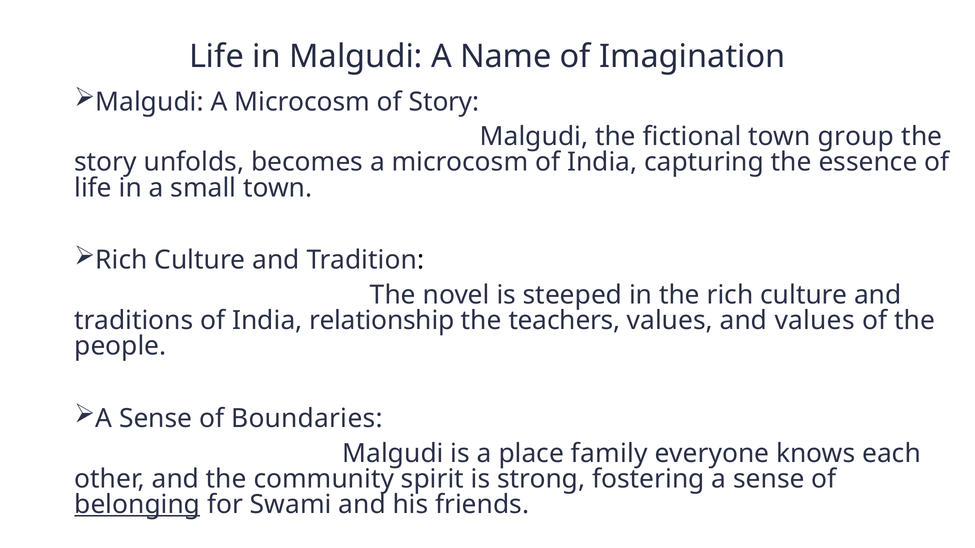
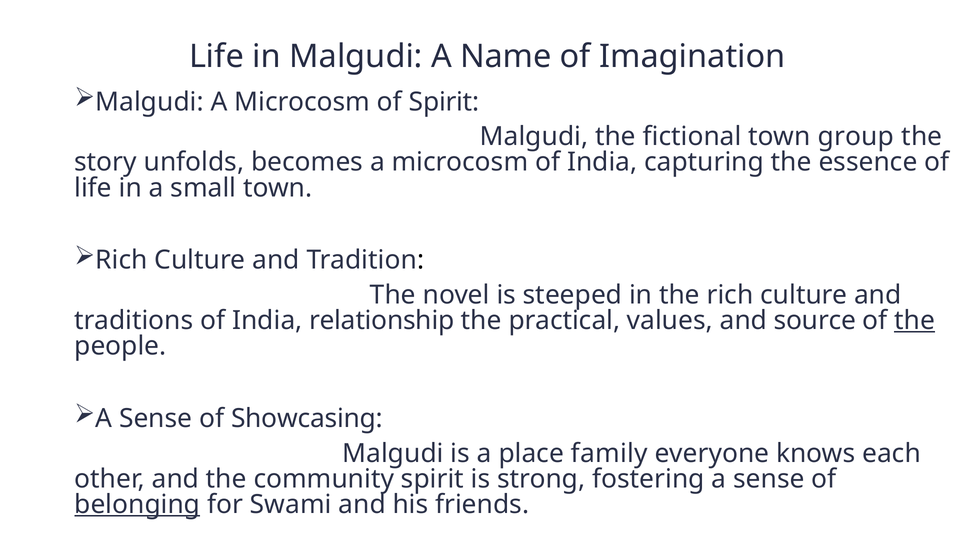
of Story: Story -> Spirit (444, 102)
teachers: teachers -> practical (564, 321)
and values: values -> source (815, 321)
the underline: none -> present (915, 321)
Boundaries: Boundaries -> Showcasing (307, 419)
